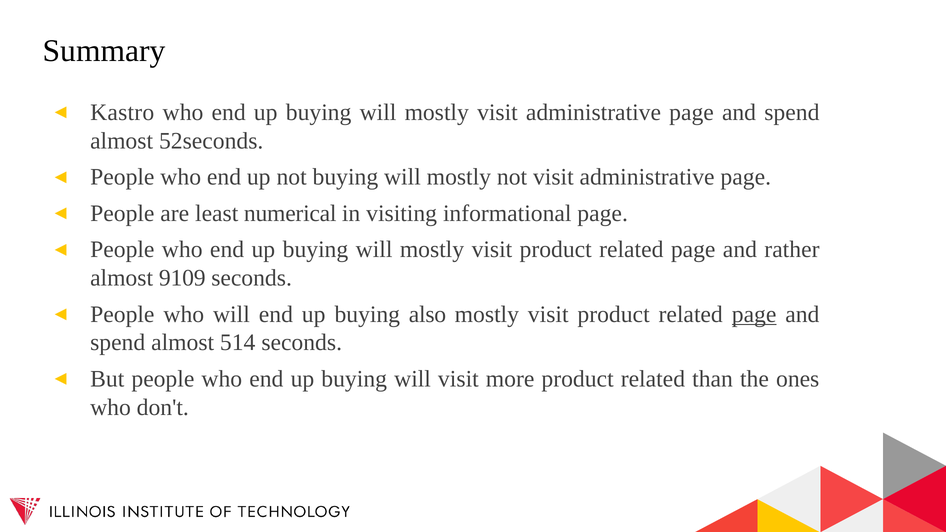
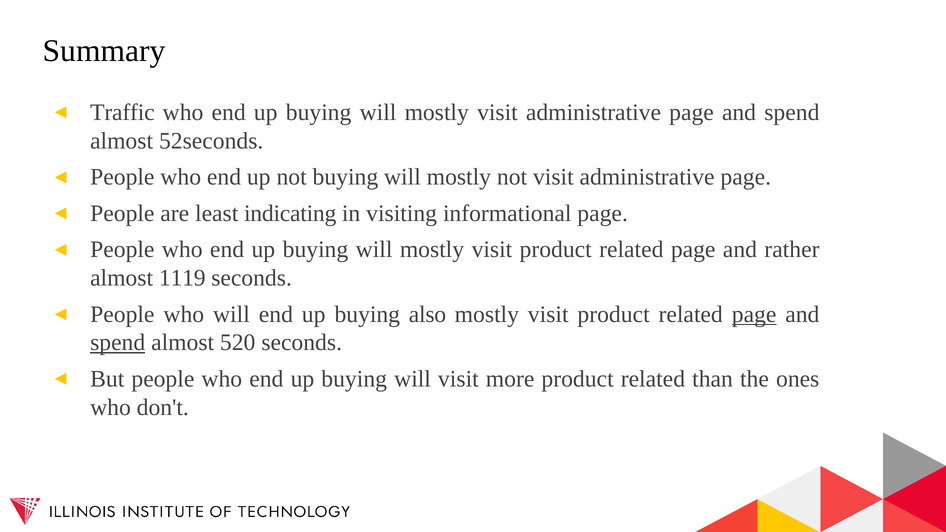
Kastro: Kastro -> Traffic (122, 113)
numerical: numerical -> indicating (290, 213)
9109: 9109 -> 1119 (182, 278)
spend underline: none -> present (118, 343)
514: 514 -> 520 (238, 343)
